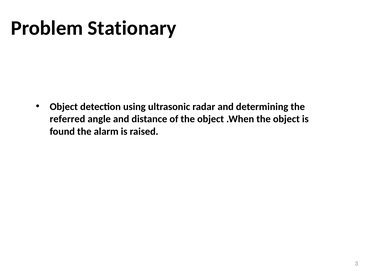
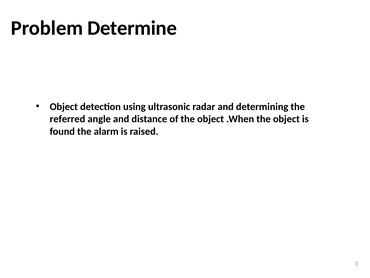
Stationary: Stationary -> Determine (132, 28)
